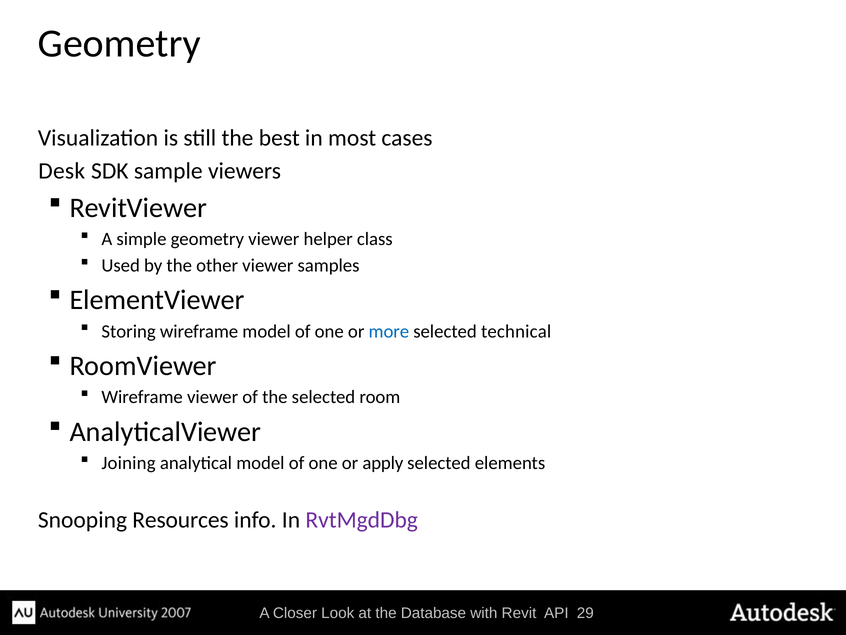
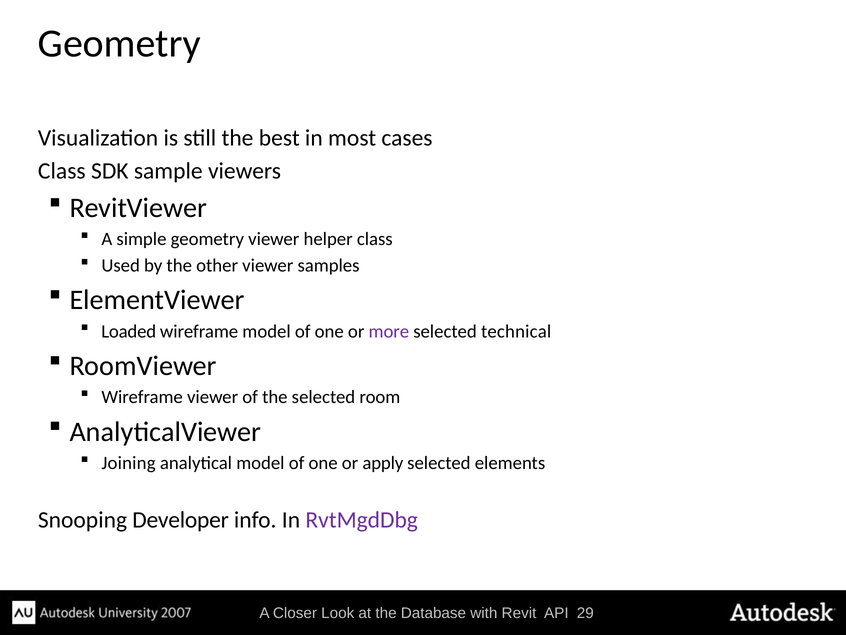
Desk: Desk -> Class (62, 171)
Storing: Storing -> Loaded (129, 331)
more colour: blue -> purple (389, 331)
Resources: Resources -> Developer (181, 519)
